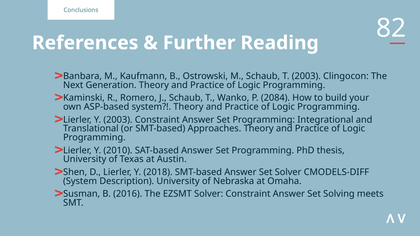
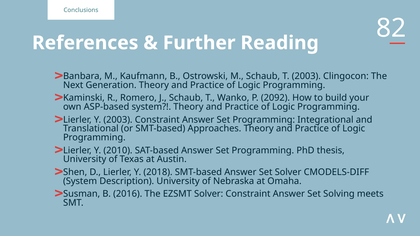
2084: 2084 -> 2092 (275, 98)
